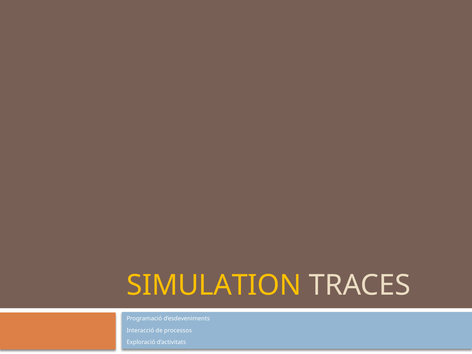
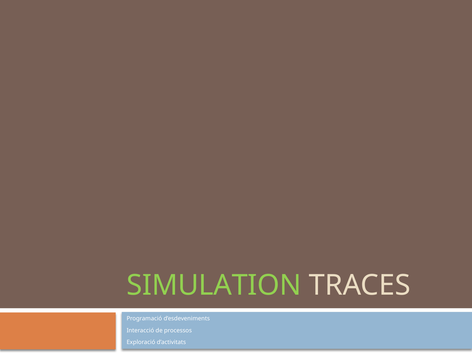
SIMULATION colour: yellow -> light green (214, 285)
